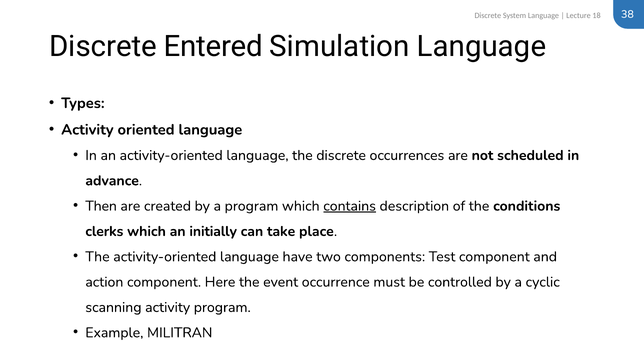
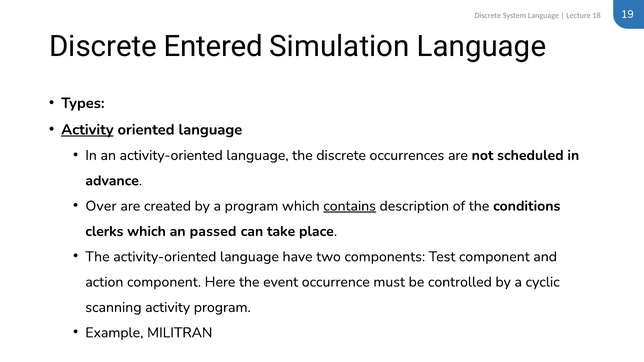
38: 38 -> 19 (627, 14)
Activity underline: none -> present (87, 130)
Then: Then -> Over (101, 206)
initially: initially -> passed (213, 231)
